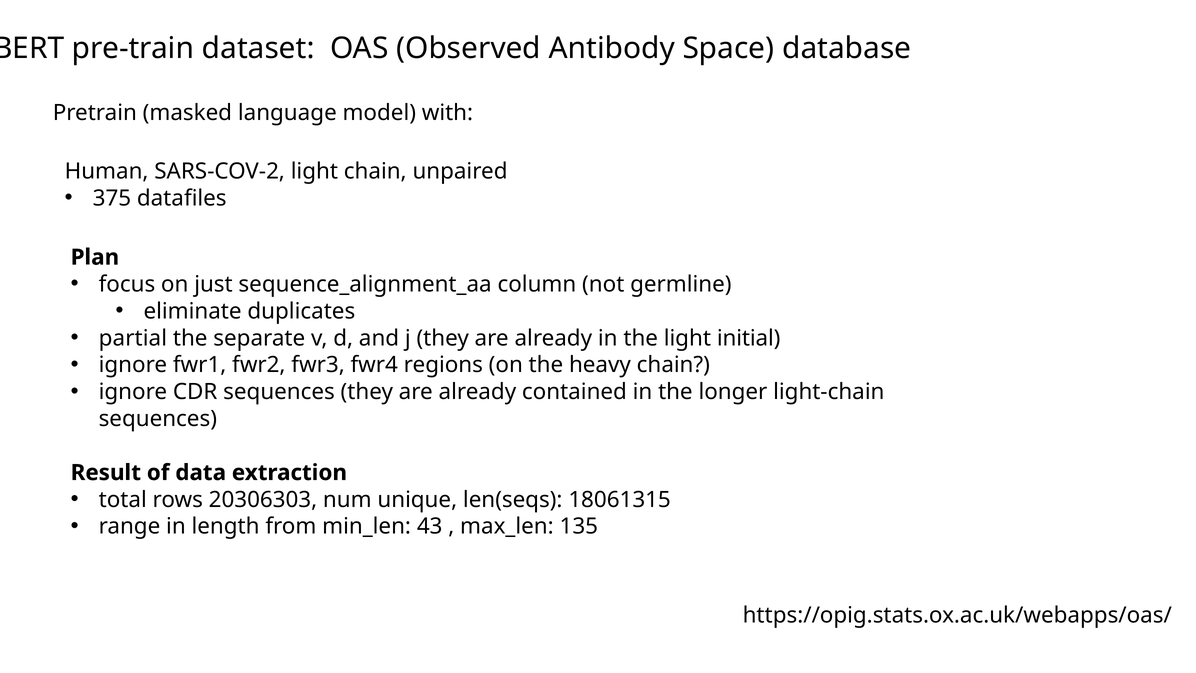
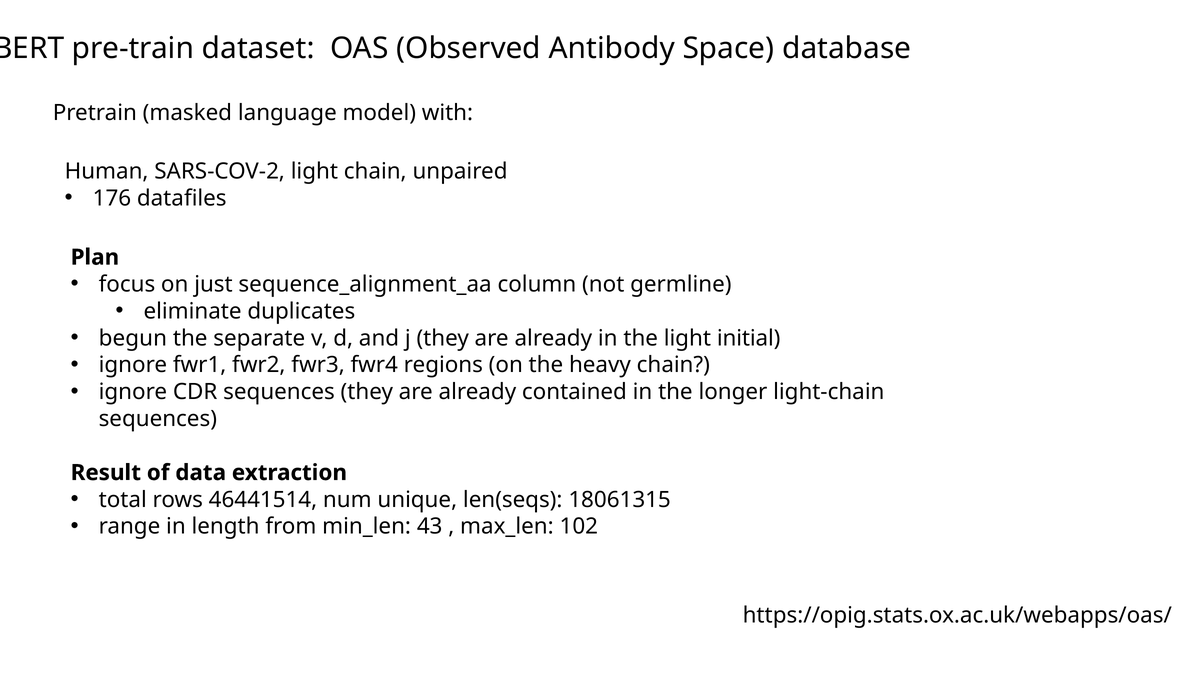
375: 375 -> 176 (112, 198)
partial: partial -> begun (133, 338)
20306303: 20306303 -> 46441514 (263, 499)
135: 135 -> 102 (579, 526)
